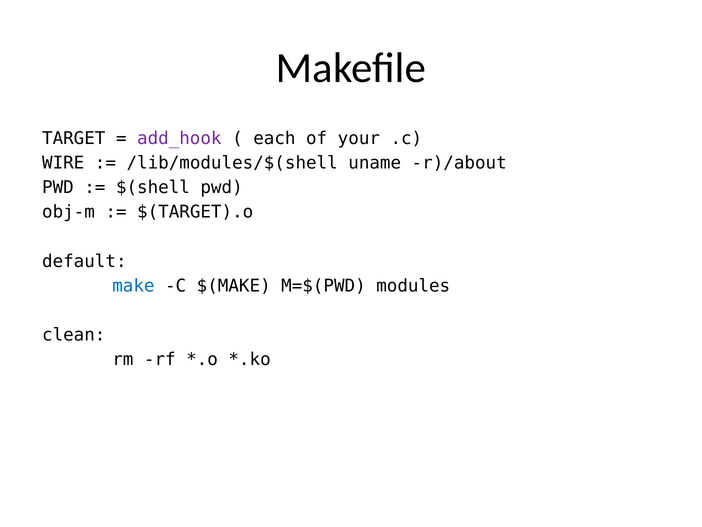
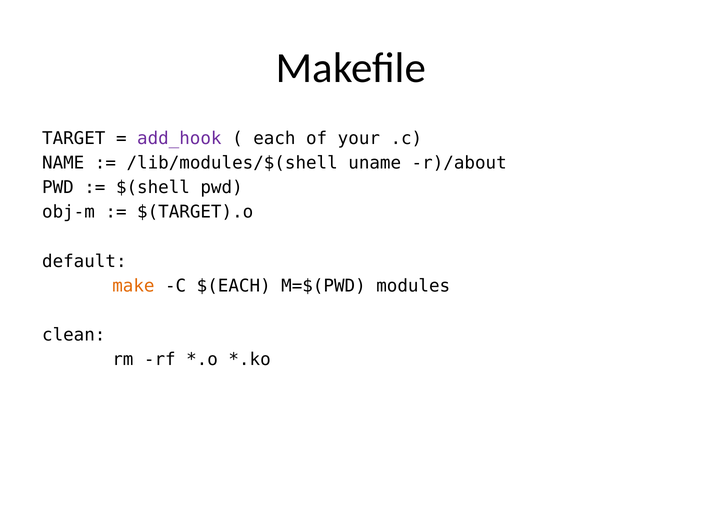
WIRE: WIRE -> NAME (63, 163)
make colour: blue -> orange (133, 286)
$(MAKE: $(MAKE -> $(EACH (234, 286)
